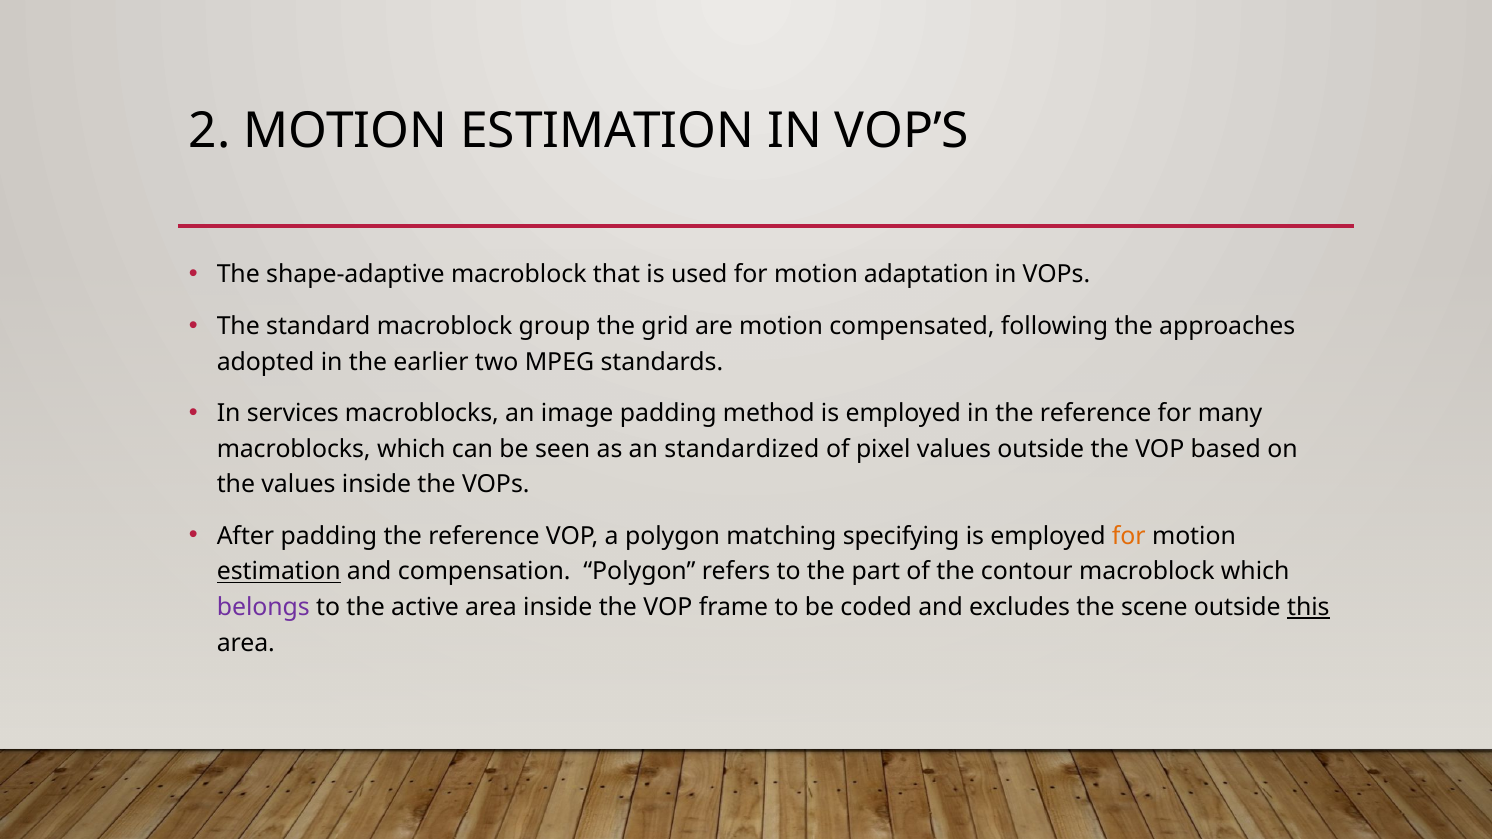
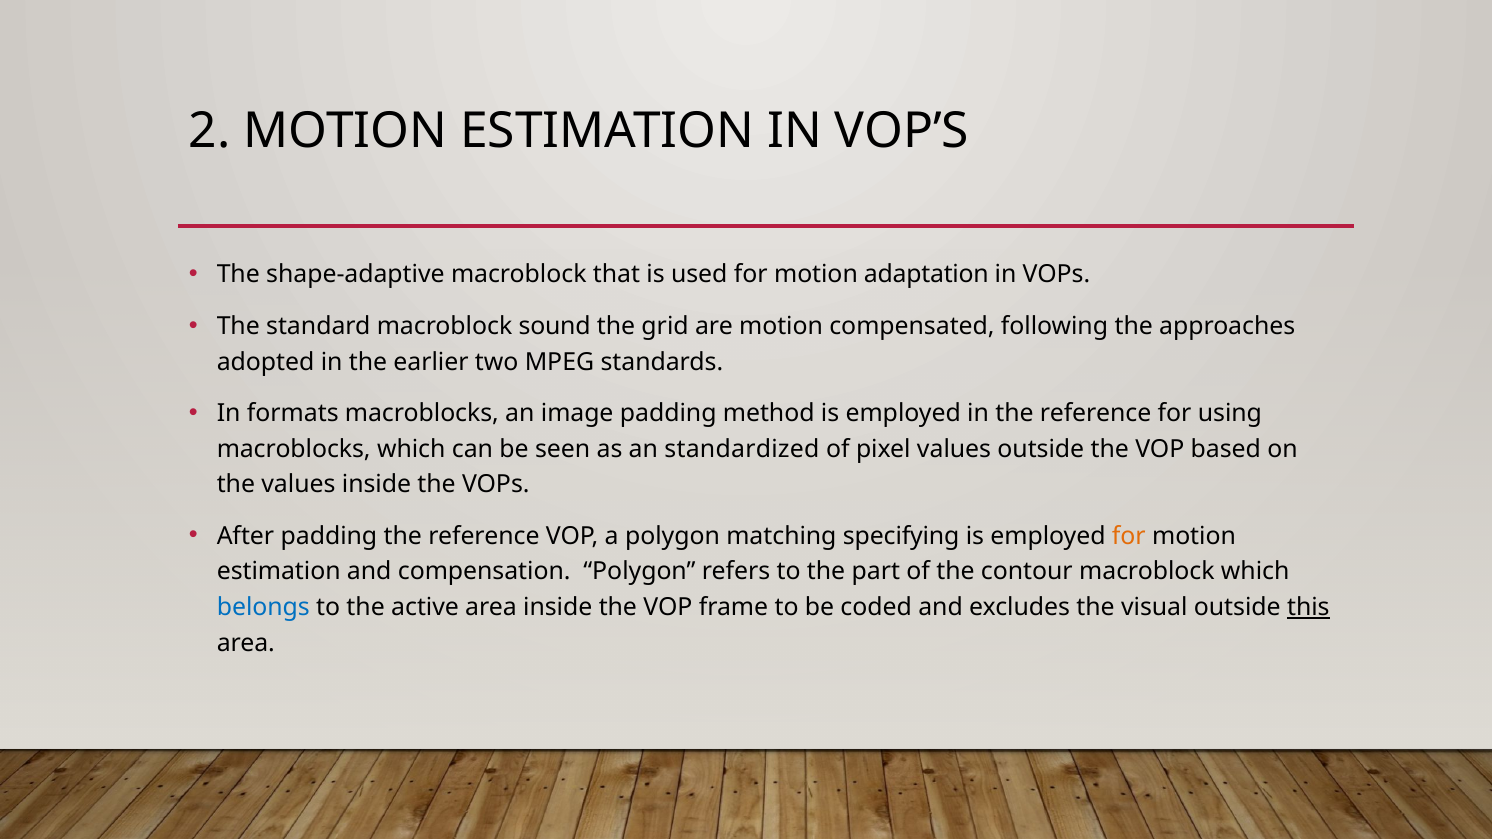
group: group -> sound (555, 326)
services: services -> formats (293, 413)
many: many -> using (1230, 413)
estimation underline: present -> none (279, 572)
belongs colour: purple -> blue (263, 608)
scene: scene -> visual (1154, 608)
